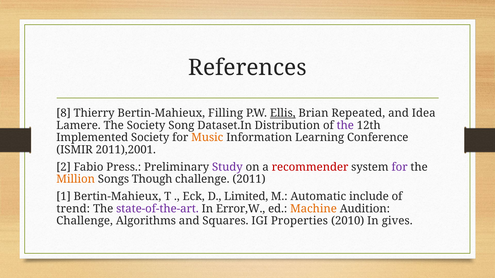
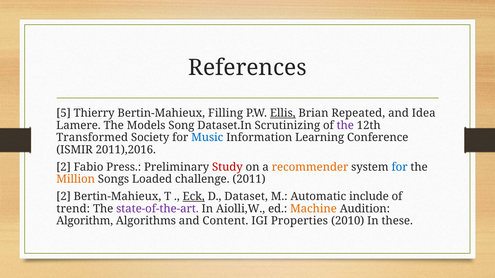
8: 8 -> 5 (64, 113)
The Society: Society -> Models (146, 126)
Distribution: Distribution -> Scrutinizing (287, 126)
Implemented: Implemented -> Transformed (92, 138)
Music colour: orange -> blue (207, 138)
2011),2001: 2011),2001 -> 2011),2016 (126, 150)
Study colour: purple -> red (227, 167)
recommender colour: red -> orange (310, 167)
for colour: purple -> blue (400, 167)
Though: Though -> Loaded (152, 180)
1: 1 -> 2 (64, 197)
Eck underline: none -> present (194, 197)
Limited: Limited -> Dataset (246, 197)
Error,W: Error,W -> Aiolli,W (241, 209)
Challenge: Challenge -> Algorithm (85, 221)
Squares: Squares -> Content (225, 221)
gives: gives -> these (397, 221)
